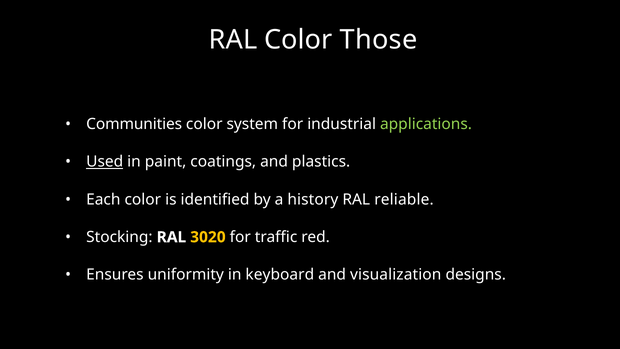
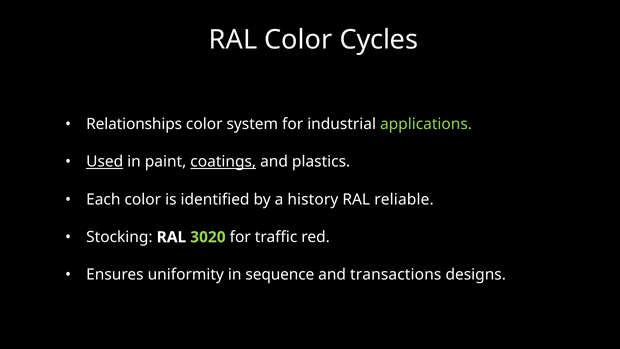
Those: Those -> Cycles (379, 40)
Communities: Communities -> Relationships (134, 124)
coatings underline: none -> present (223, 162)
3020 colour: yellow -> light green (208, 237)
keyboard: keyboard -> sequence (280, 275)
visualization: visualization -> transactions (396, 275)
